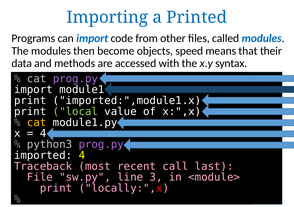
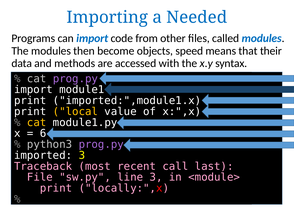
Printed: Printed -> Needed (197, 17)
local colour: light green -> yellow (75, 112)
4: 4 -> 6 (43, 134)
imported 4: 4 -> 3 (82, 156)
